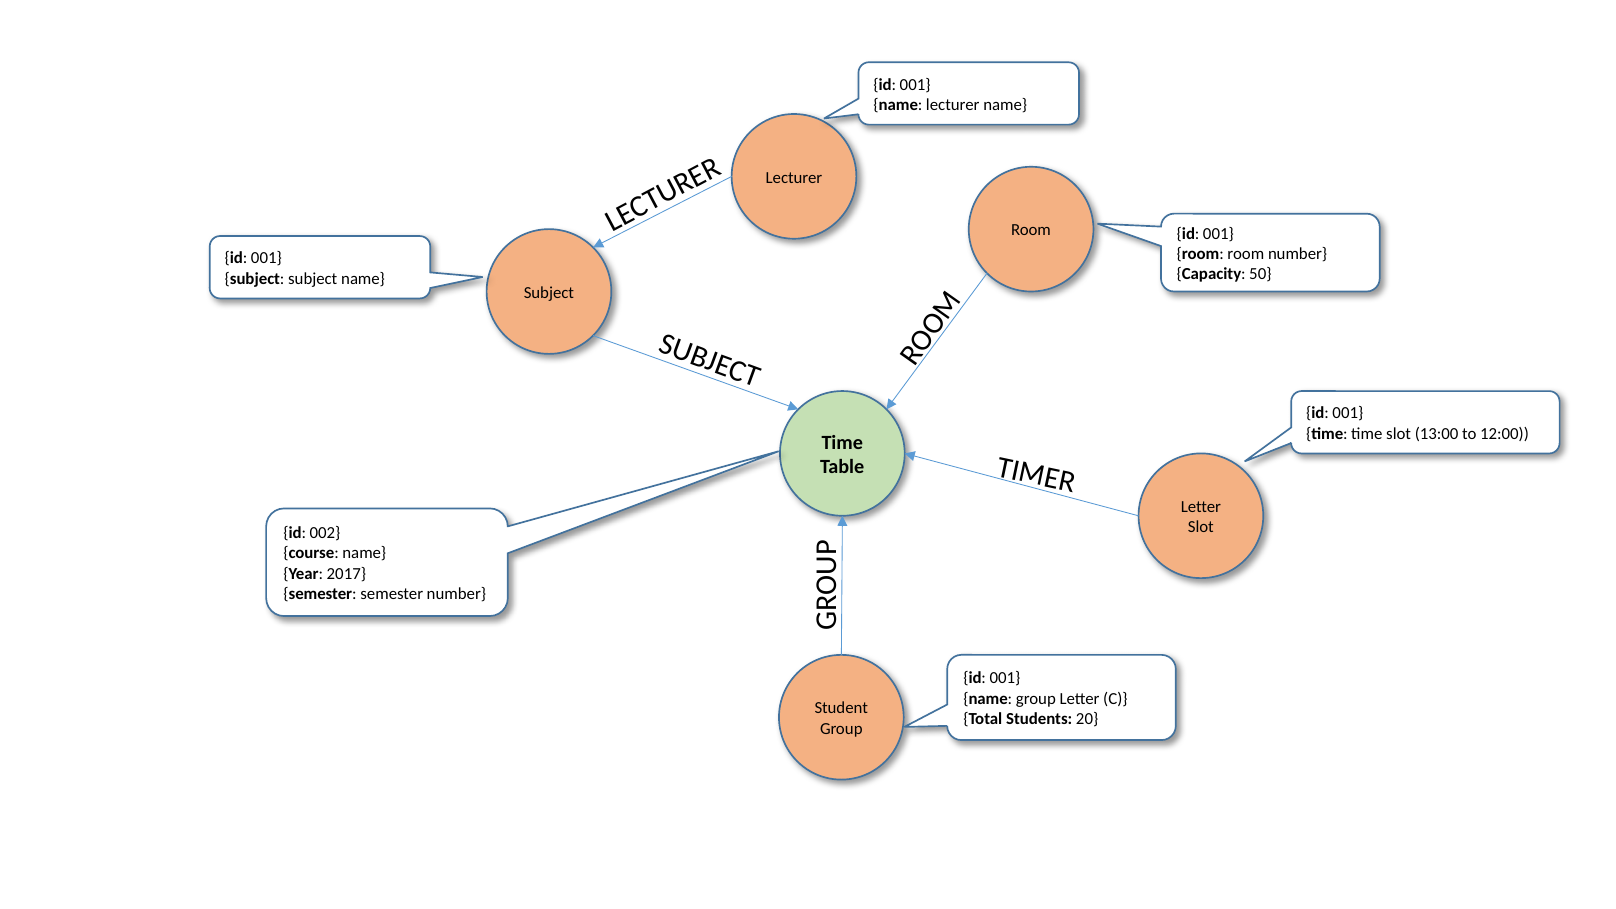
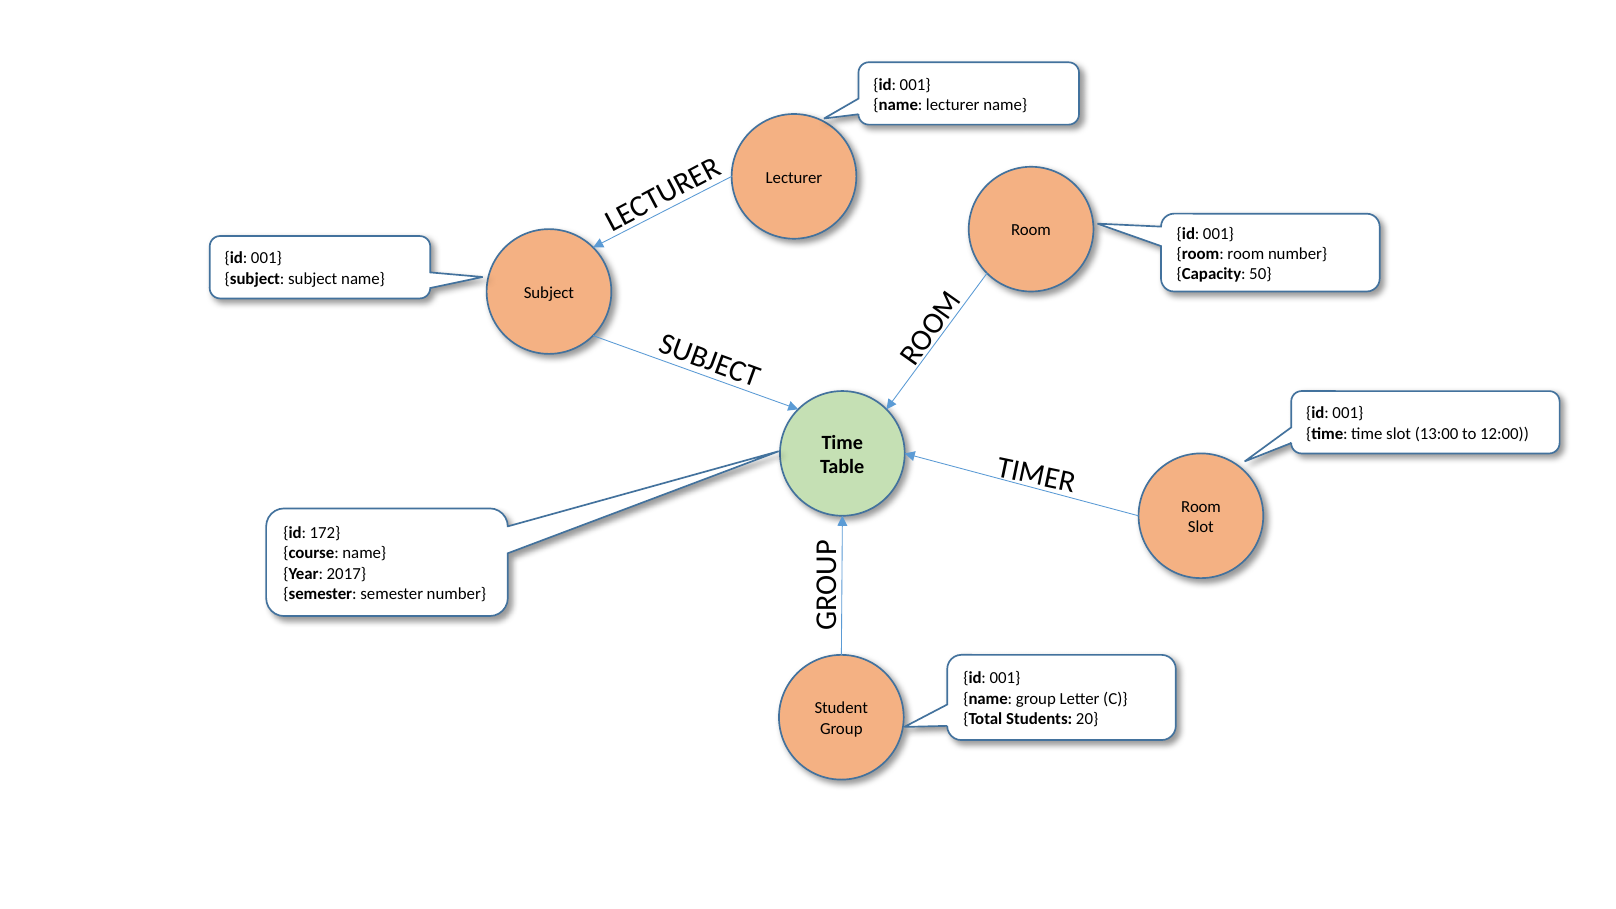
Letter: Letter -> Room (1201, 507)
002: 002 -> 172 (325, 533)
